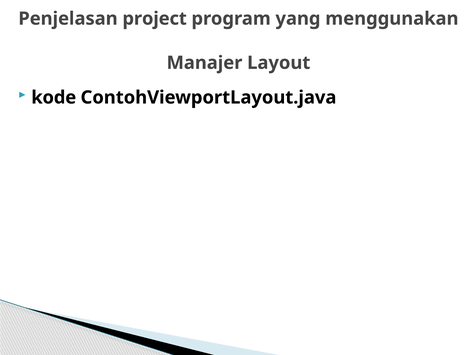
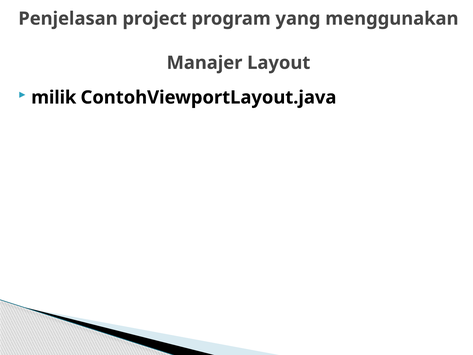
kode: kode -> milik (54, 97)
